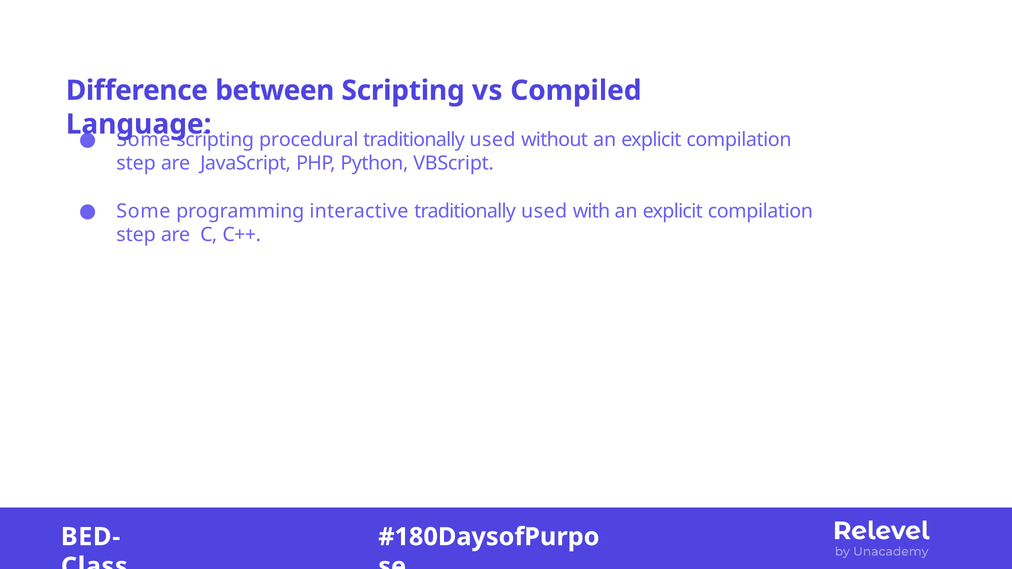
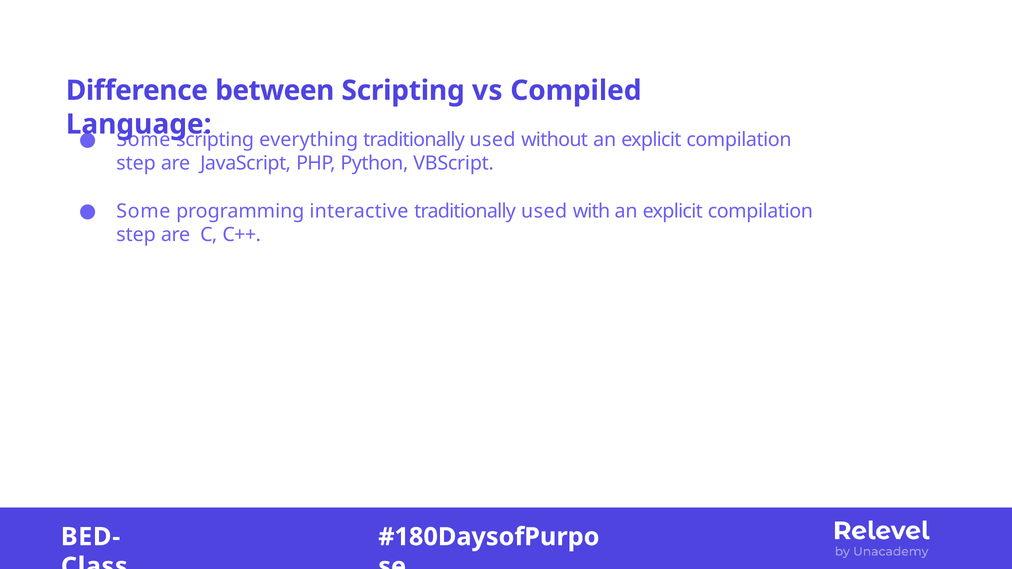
procedural: procedural -> everything (309, 140)
